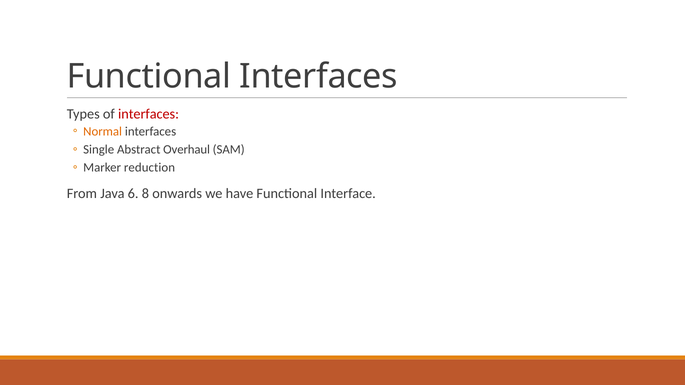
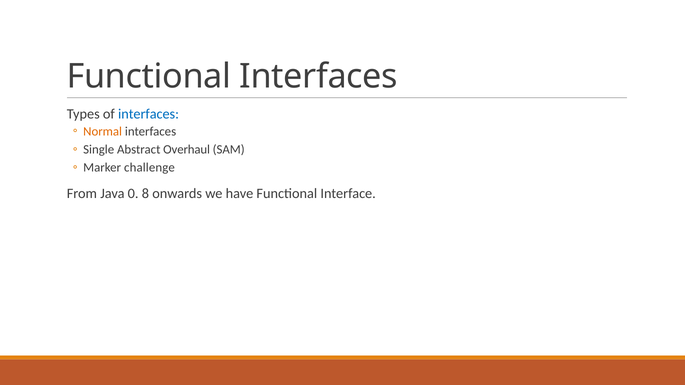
interfaces colour: red -> blue (149, 114)
reduction: reduction -> challenge (149, 168)
6: 6 -> 0 (133, 194)
